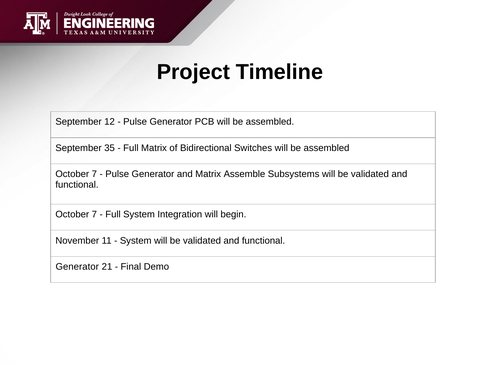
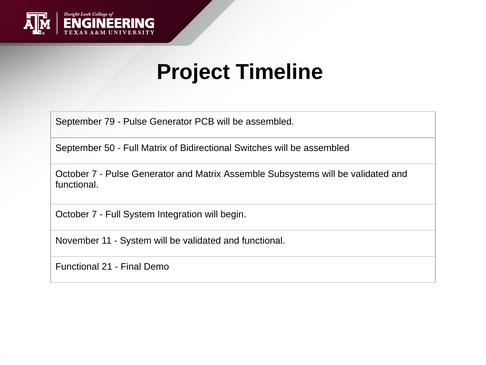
12: 12 -> 79 (110, 122)
35: 35 -> 50 (110, 148)
Generator: Generator -> Functional (77, 266)
